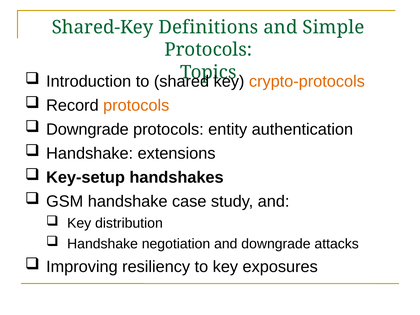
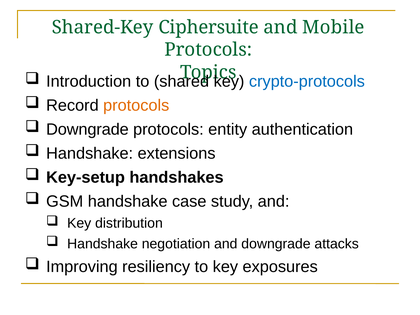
Definitions: Definitions -> Ciphersuite (209, 27)
Simple: Simple -> Mobile (333, 27)
crypto-protocols colour: orange -> blue (307, 82)
